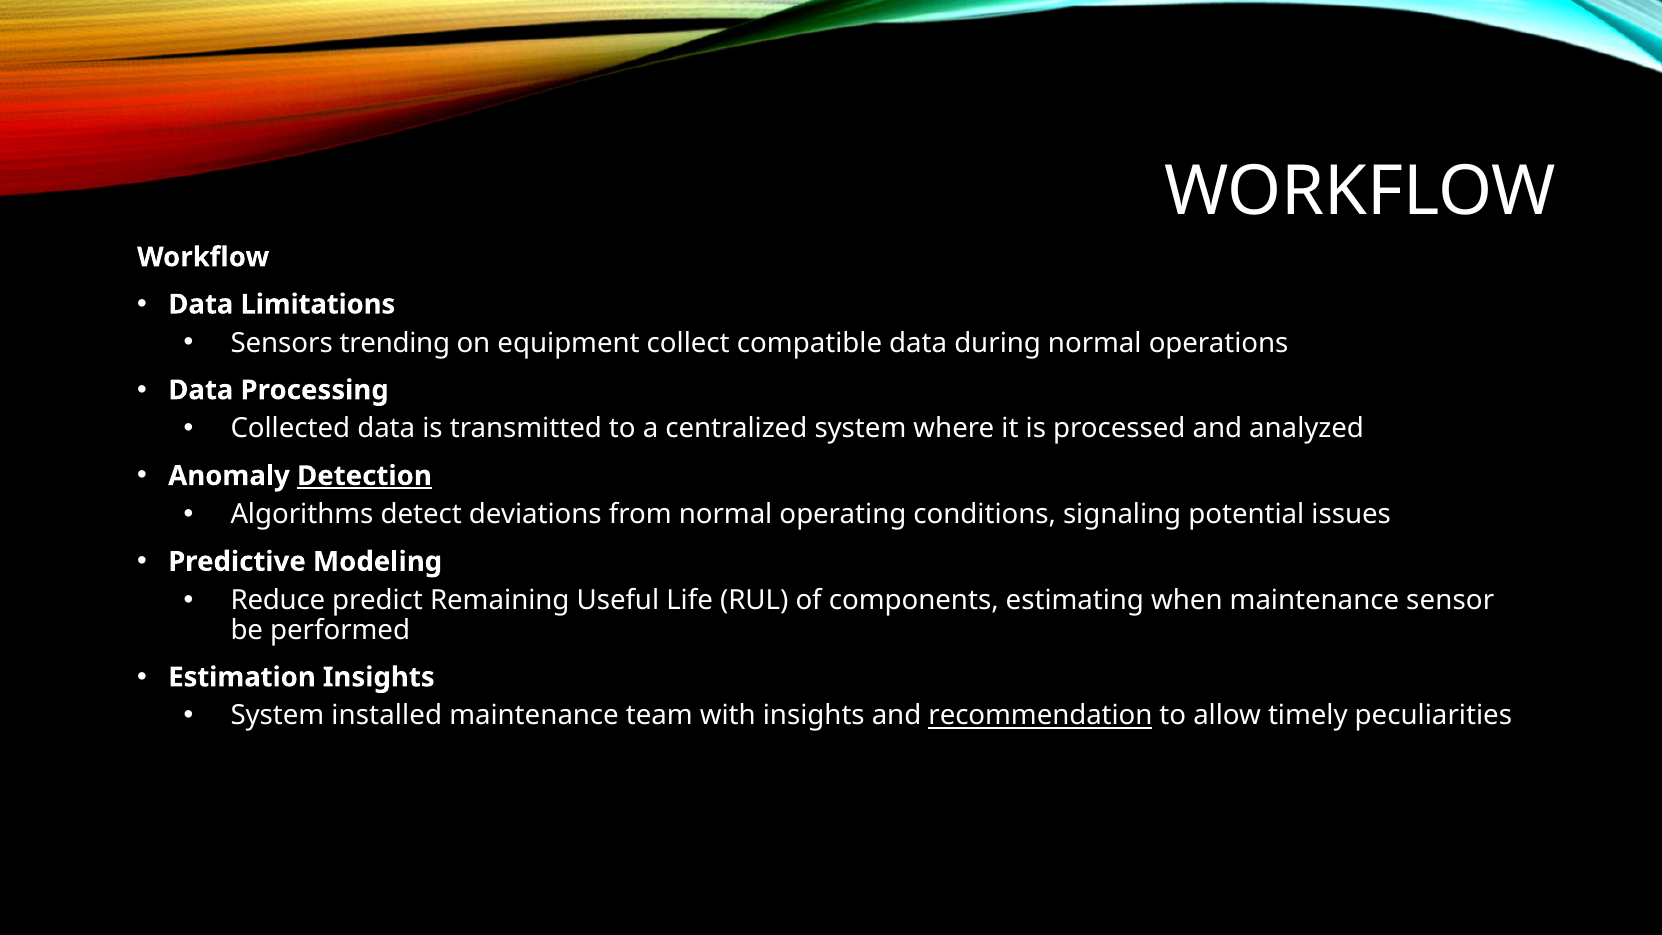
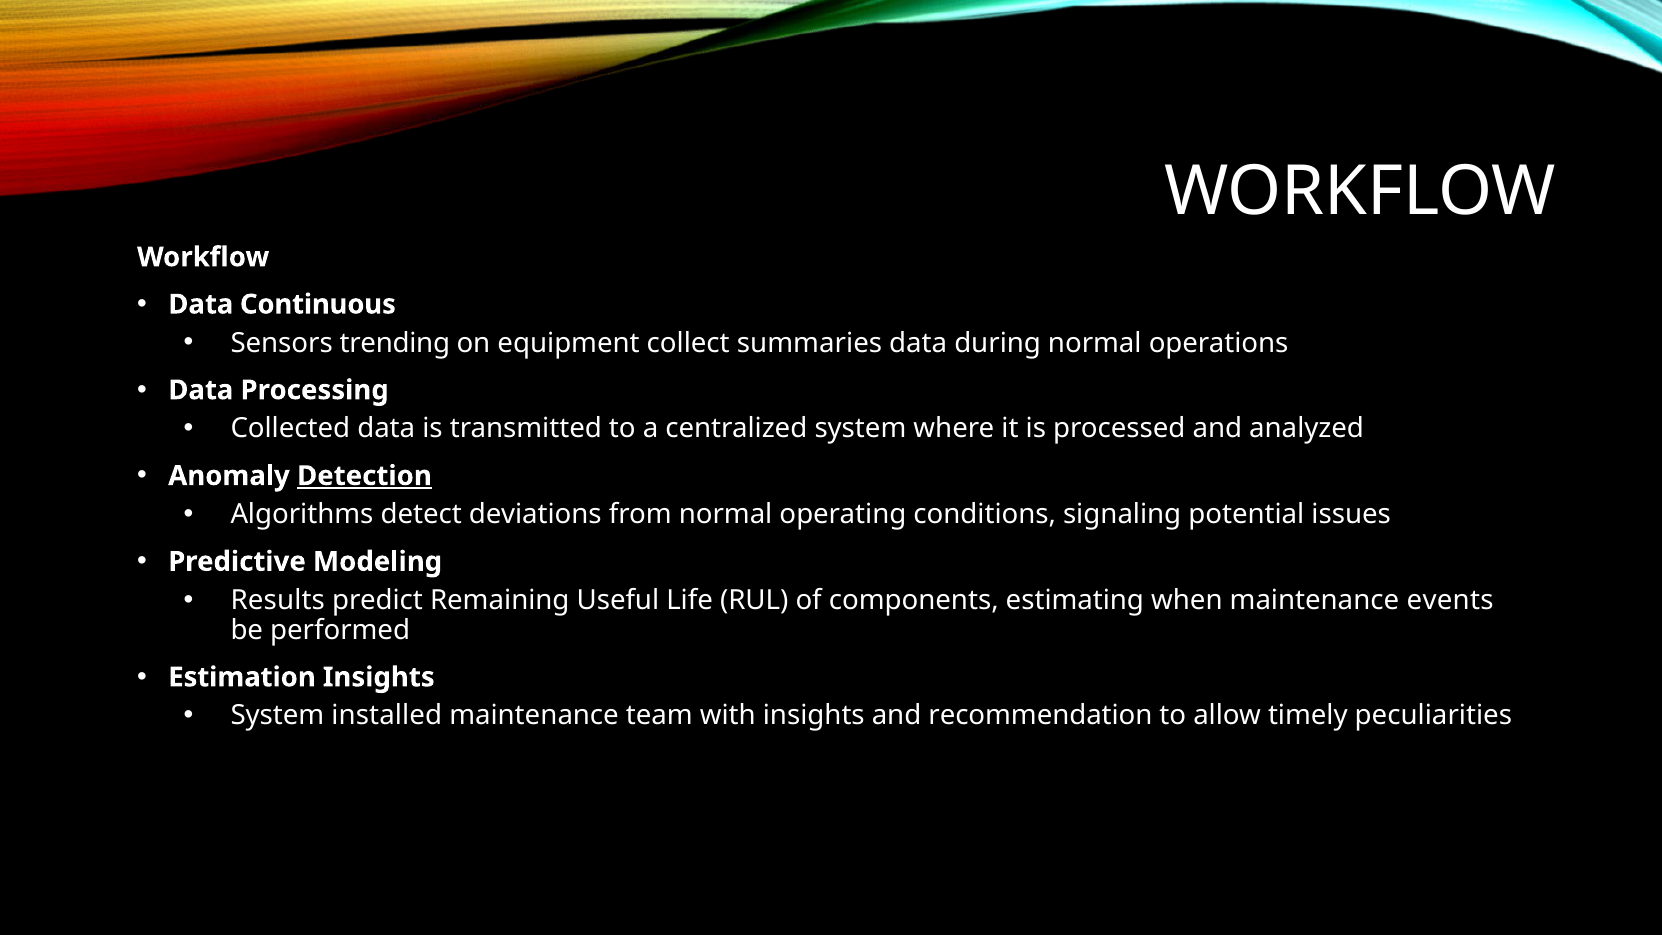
Limitations: Limitations -> Continuous (318, 304)
compatible: compatible -> summaries (810, 343)
Reduce: Reduce -> Results (278, 600)
sensor: sensor -> events (1450, 600)
recommendation underline: present -> none (1040, 716)
